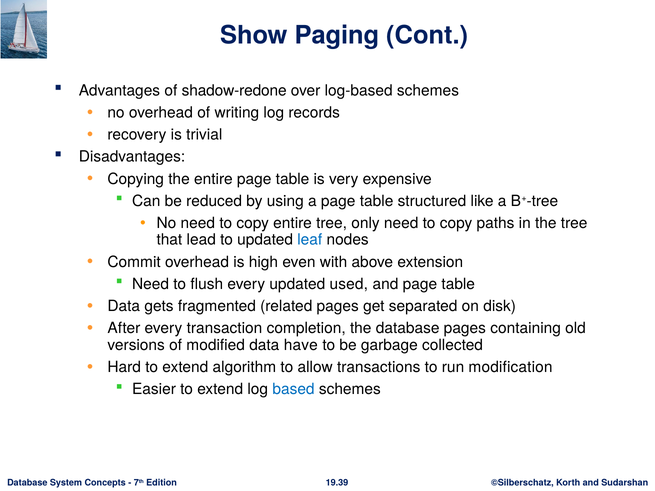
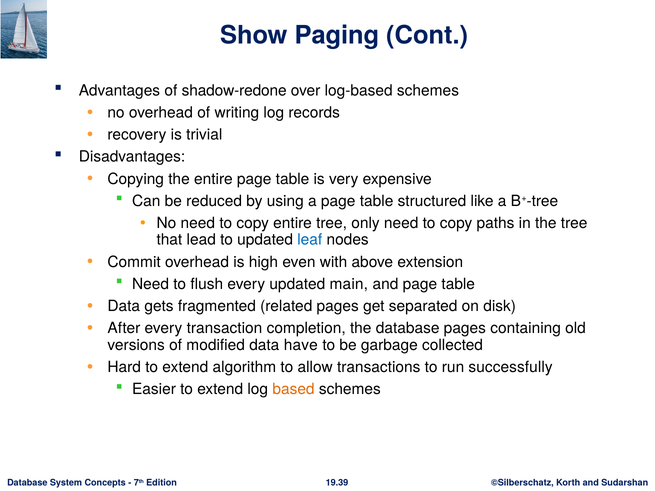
used: used -> main (349, 284)
modification: modification -> successfully (511, 367)
based colour: blue -> orange (294, 389)
